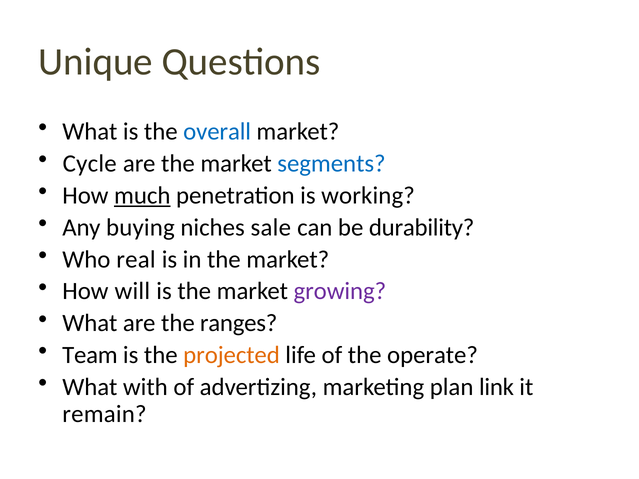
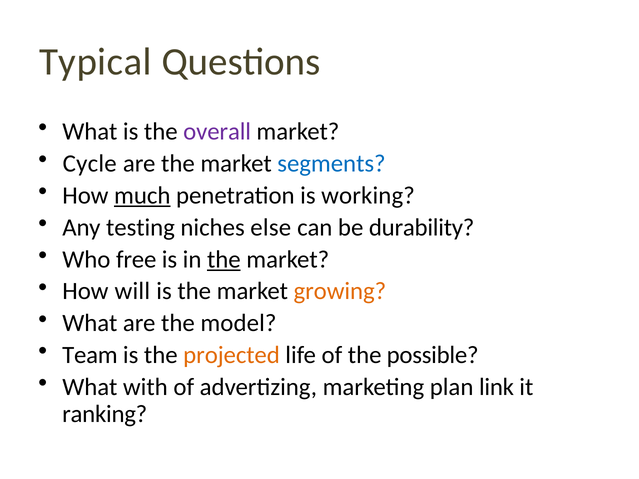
Unique: Unique -> Typical (95, 62)
overall colour: blue -> purple (217, 132)
buying: buying -> testing (140, 228)
sale: sale -> else (271, 228)
real: real -> free (136, 259)
the underline: none -> present (224, 259)
growing colour: purple -> orange (340, 291)
ranges: ranges -> model (238, 323)
operate: operate -> possible (433, 355)
remain: remain -> ranking (105, 414)
